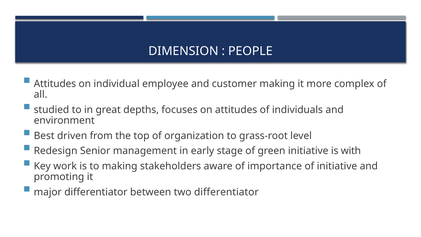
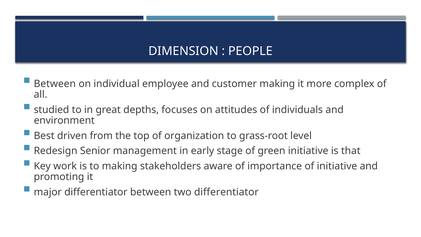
Attitudes: Attitudes -> Between (55, 84)
with: with -> that (351, 151)
